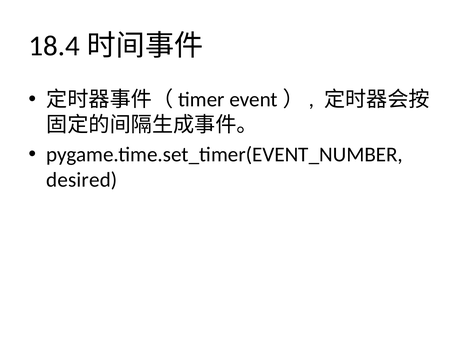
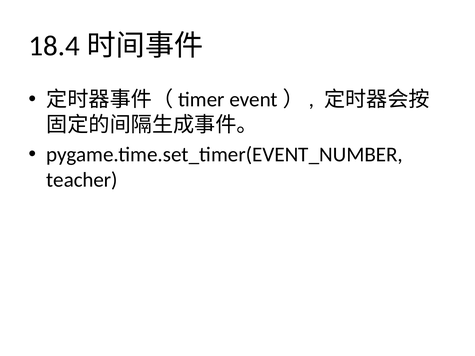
desired: desired -> teacher (82, 180)
